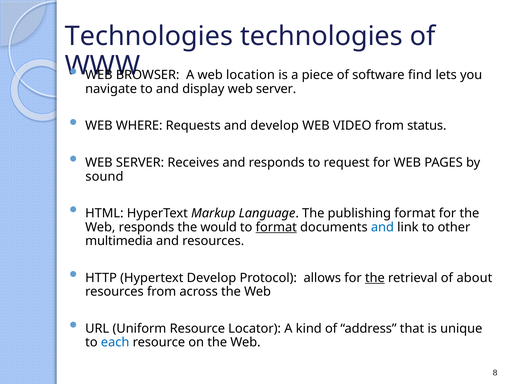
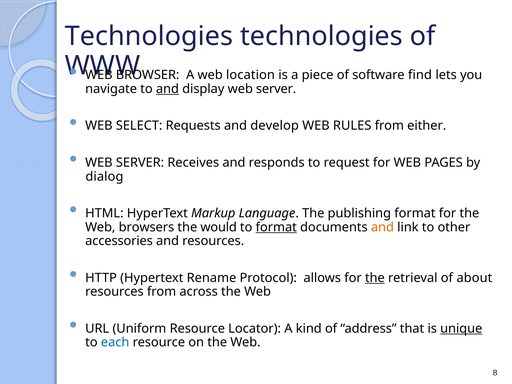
and underline: none -> present (167, 89)
WHERE: WHERE -> SELECT (139, 126)
VIDEO: VIDEO -> RULES (352, 126)
status: status -> either (427, 126)
sound: sound -> dialog (104, 176)
Web responds: responds -> browsers (146, 227)
and colour: blue -> orange (382, 227)
multimedia: multimedia -> accessories (119, 241)
Hypertext Develop: Develop -> Rename (212, 278)
unique underline: none -> present (461, 328)
